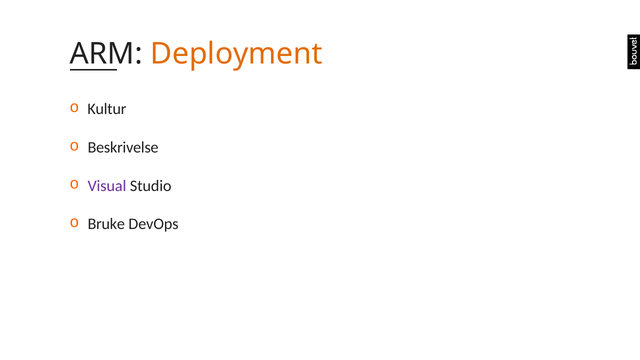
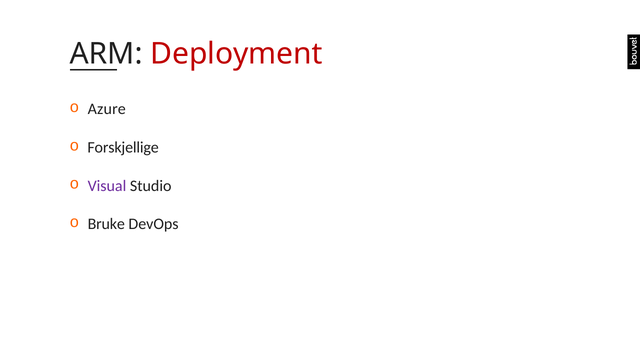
Deployment colour: orange -> red (236, 54)
Kultur: Kultur -> Azure (107, 109)
Beskrivelse: Beskrivelse -> Forskjellige (123, 147)
